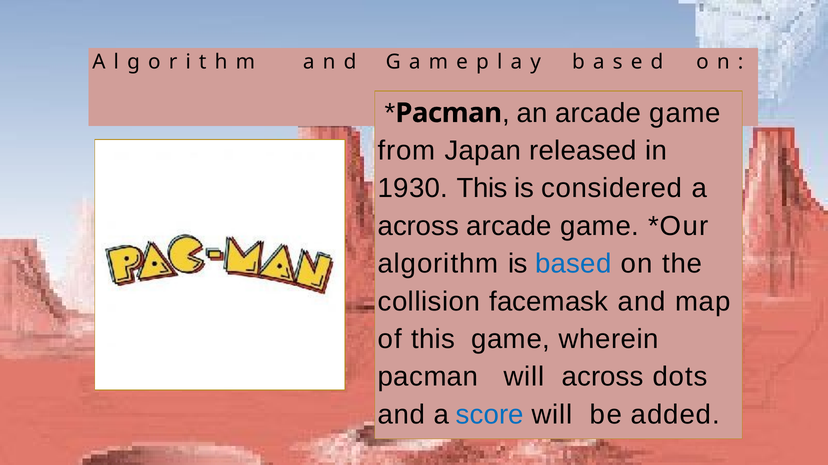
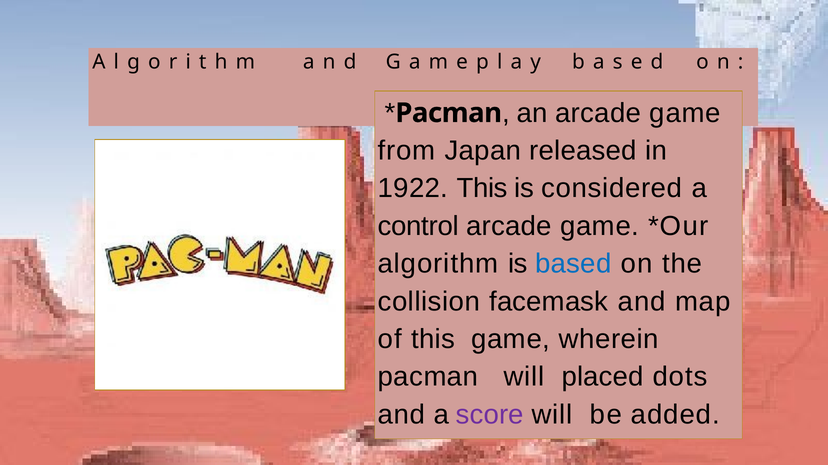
1930: 1930 -> 1922 (413, 189)
across: across -> control (418, 226)
will across: across -> placed (603, 377)
score colour: blue -> purple (490, 415)
